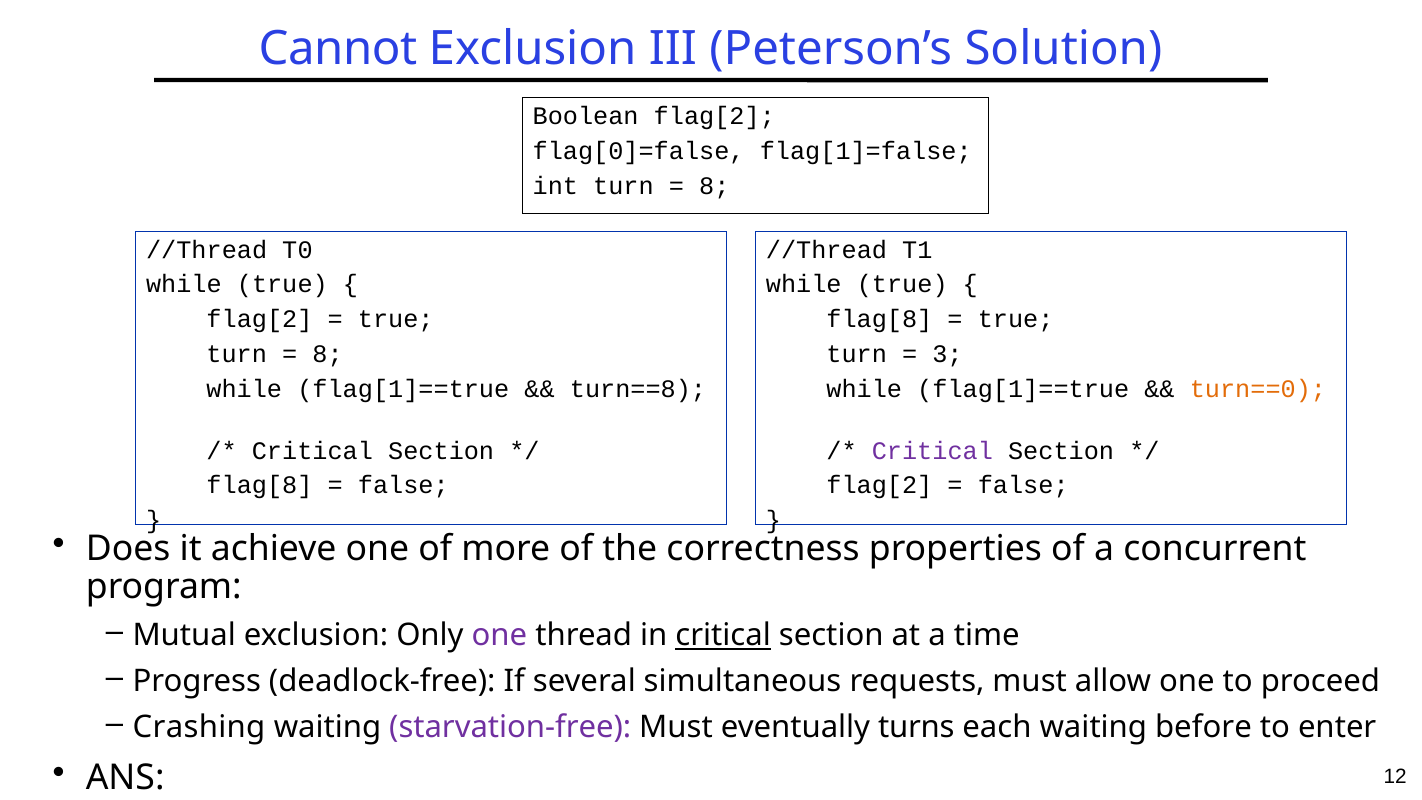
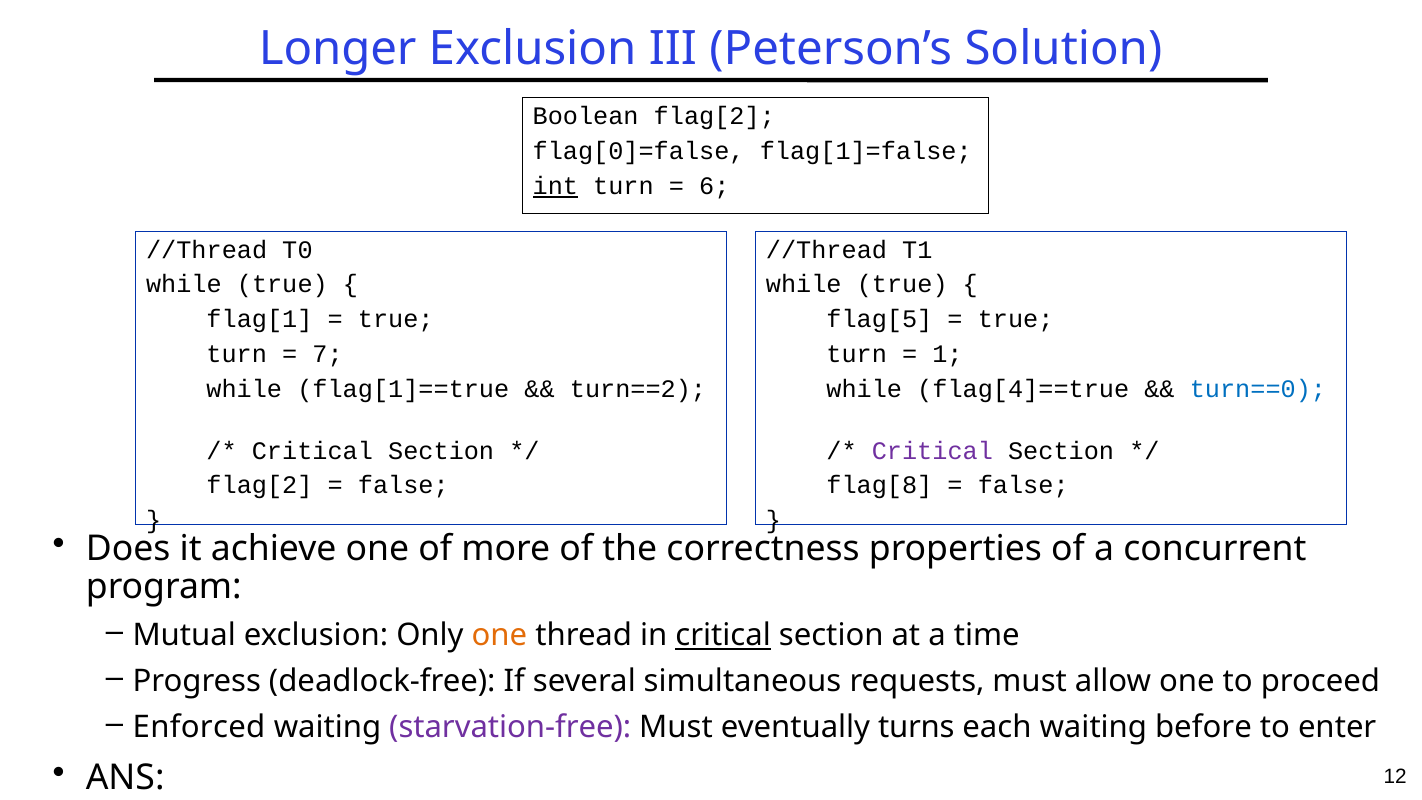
Cannot: Cannot -> Longer (338, 49)
int underline: none -> present (555, 186)
8: 8 -> 6 (714, 186)
flag[2: flag[2 -> flag[1 (259, 319)
flag[8: flag[8 -> flag[5 (879, 319)
8: 8 -> 7 (328, 354)
3: 3 -> 1 (947, 354)
turn==8: turn==8 -> turn==2 (638, 389)
flag[1]==true: flag[1]==true -> flag[4]==true (1023, 389)
turn==0 colour: orange -> blue (1258, 389)
flag[8: flag[8 -> flag[2 (259, 485)
flag[2: flag[2 -> flag[8 (879, 485)
one colour: purple -> orange (499, 635)
Crashing: Crashing -> Enforced (199, 727)
